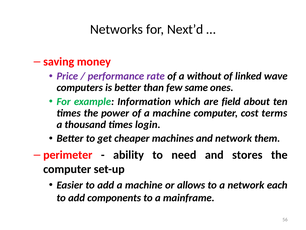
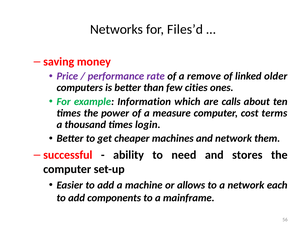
Next’d: Next’d -> Files’d (185, 29)
without: without -> remove (204, 76)
wave: wave -> older (276, 76)
same: same -> cities (196, 87)
field: field -> calls (231, 101)
of a machine: machine -> measure (172, 113)
perimeter: perimeter -> successful (68, 155)
